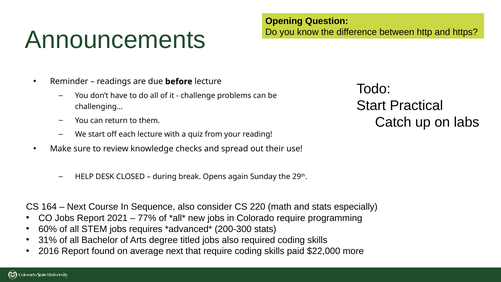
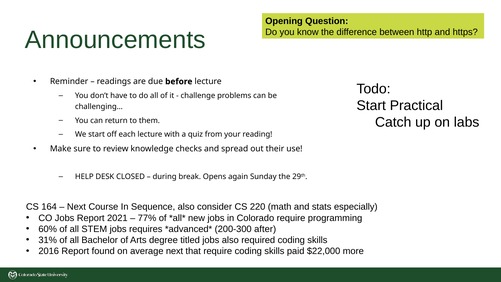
200-300 stats: stats -> after (265, 229)
